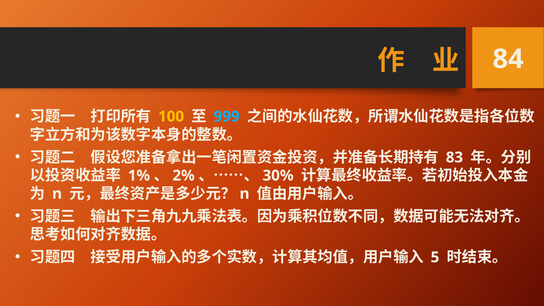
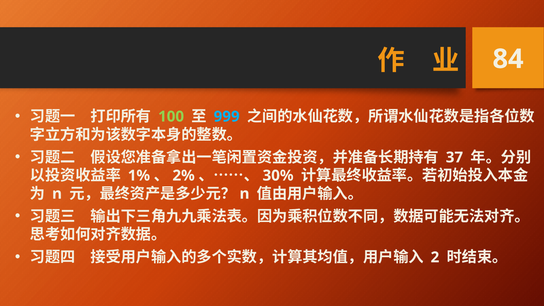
100 colour: yellow -> light green (171, 117)
83: 83 -> 37 (454, 157)
5: 5 -> 2 (435, 257)
